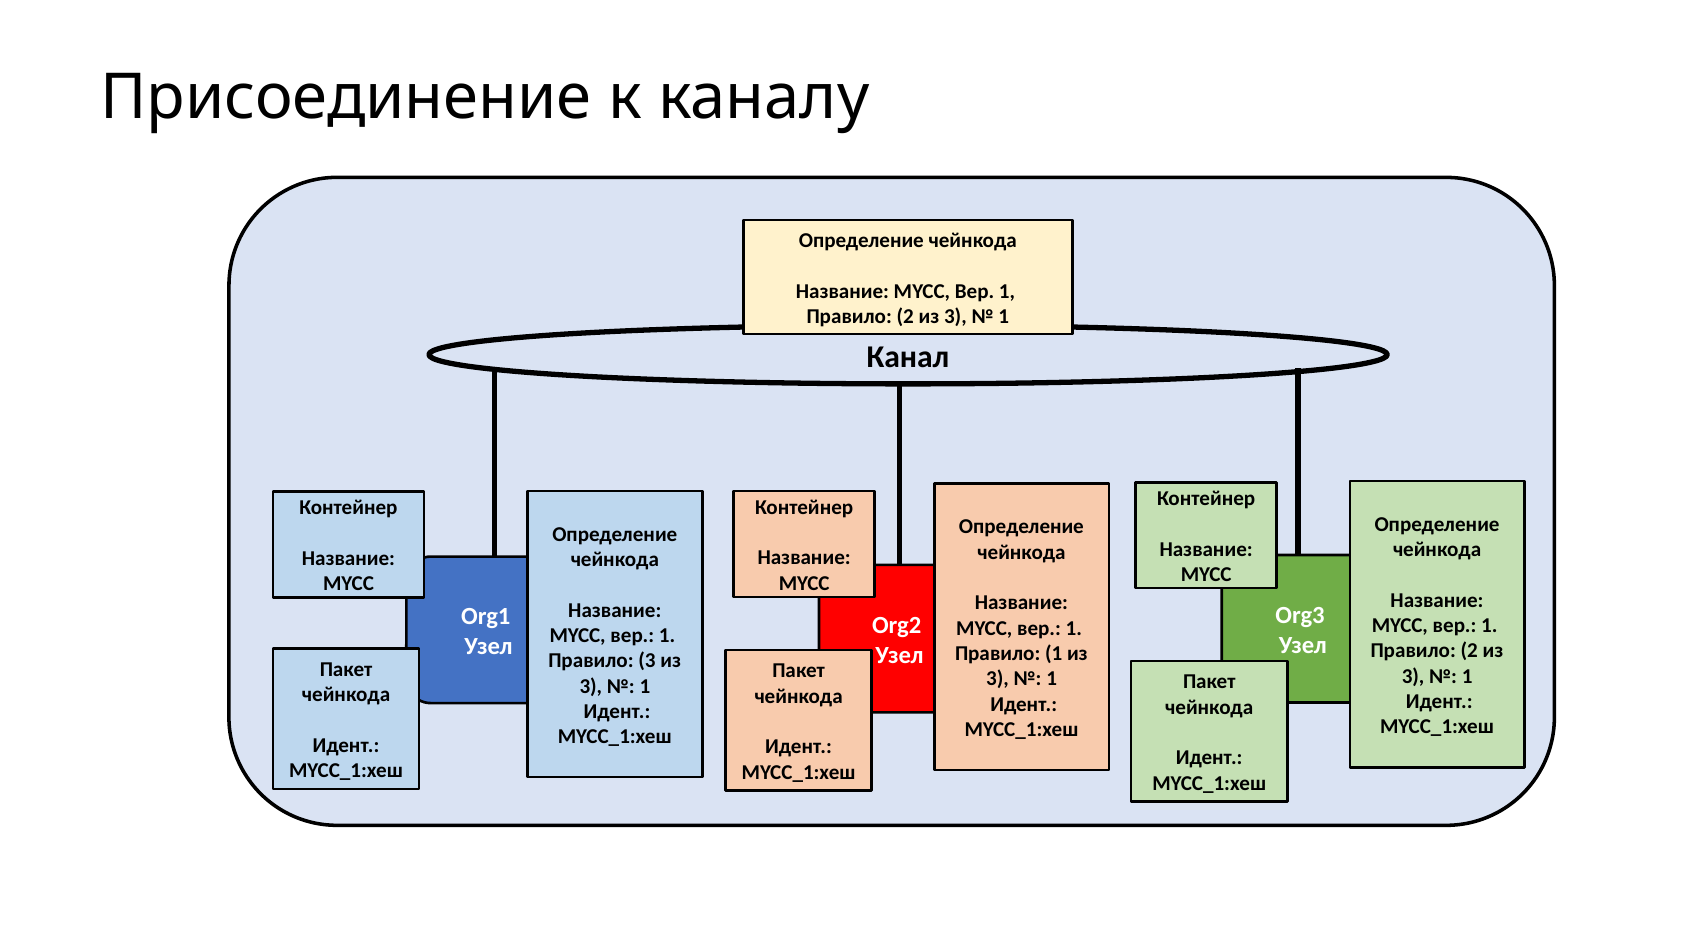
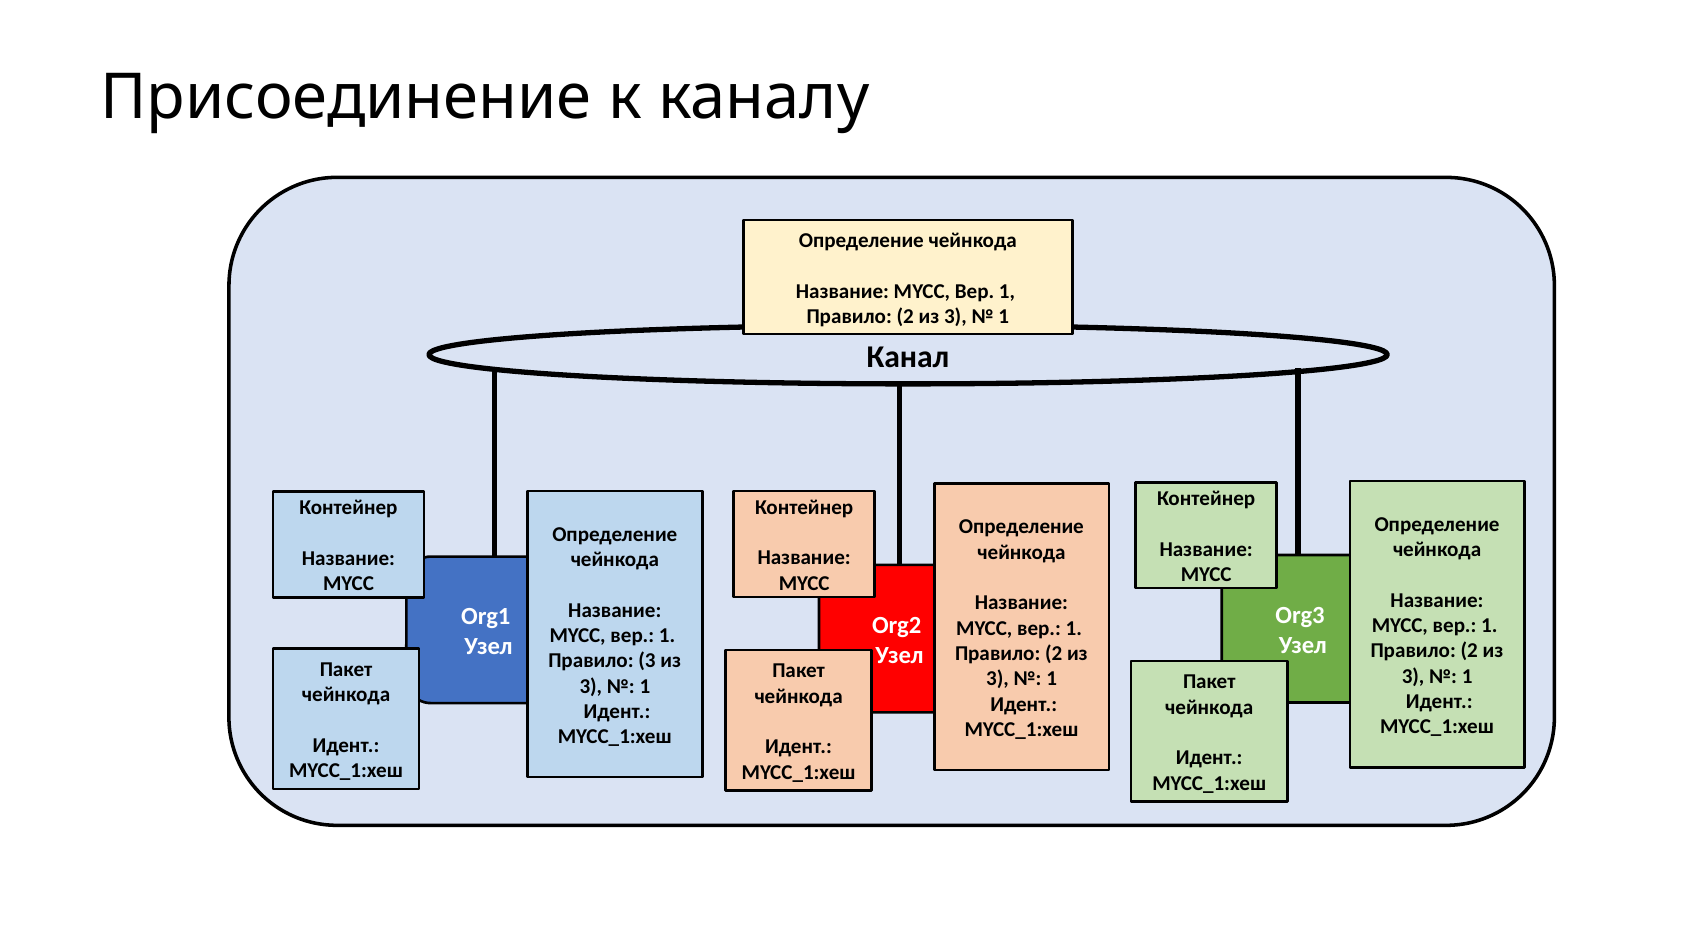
1: 1 -> 2 (1054, 654)
